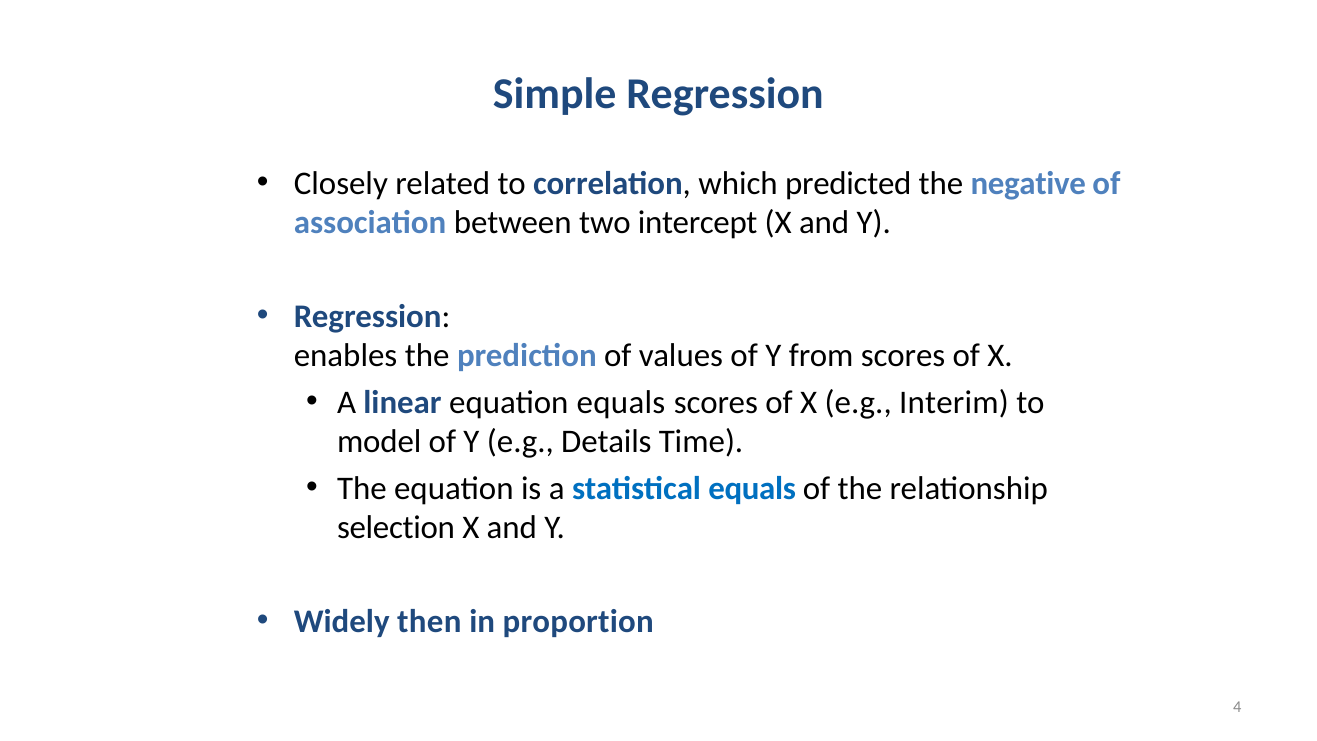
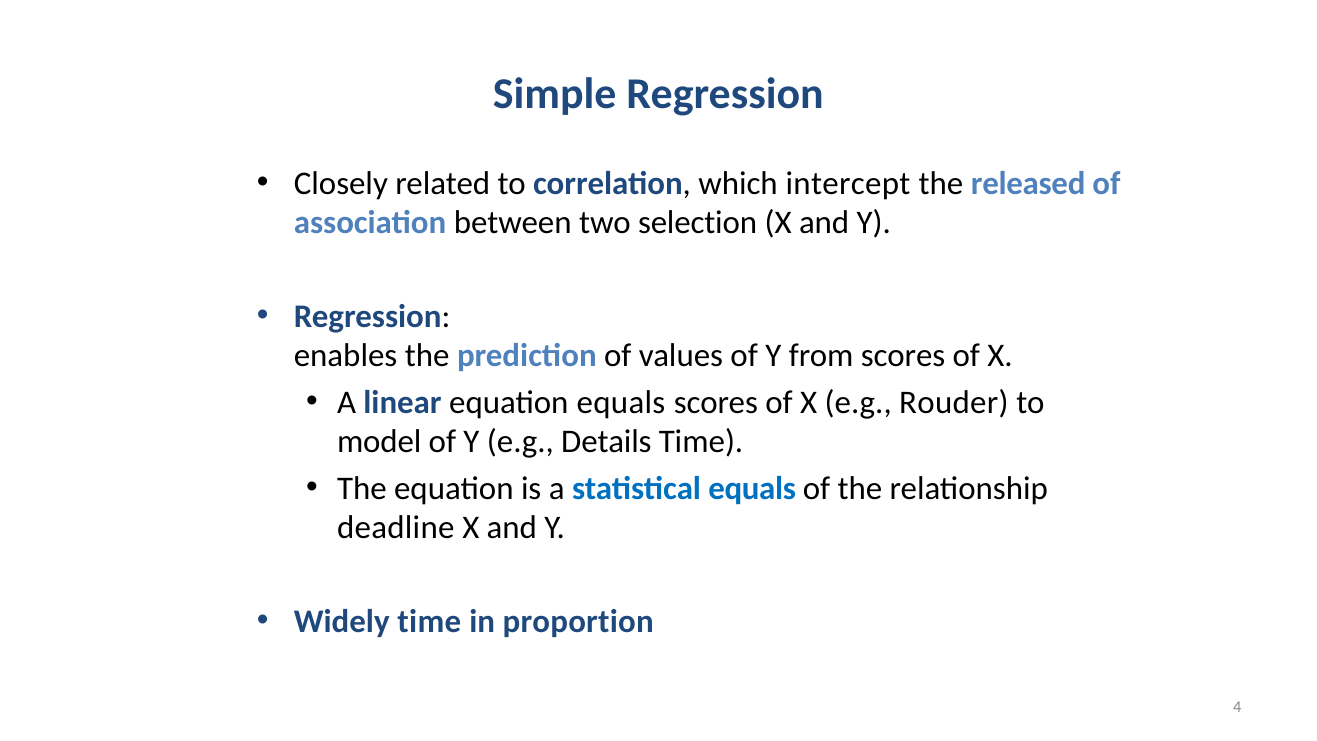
predicted: predicted -> intercept (848, 183)
negative: negative -> released (1028, 183)
intercept: intercept -> selection (698, 223)
Interim: Interim -> Rouder (954, 402)
selection: selection -> deadline (396, 528)
Widely then: then -> time (429, 621)
